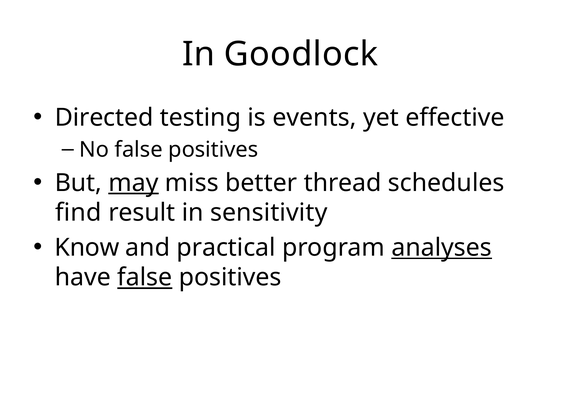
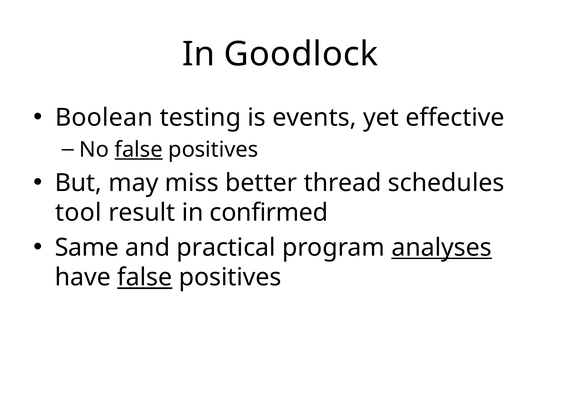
Directed: Directed -> Boolean (104, 118)
false underline: none -> present (139, 150)
may underline: present -> none (133, 183)
find: find -> tool (78, 213)
sensitivity: sensitivity -> confirmed (269, 213)
Know: Know -> Same (87, 248)
